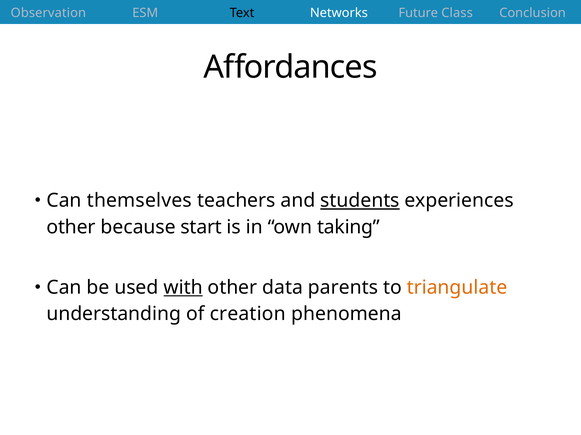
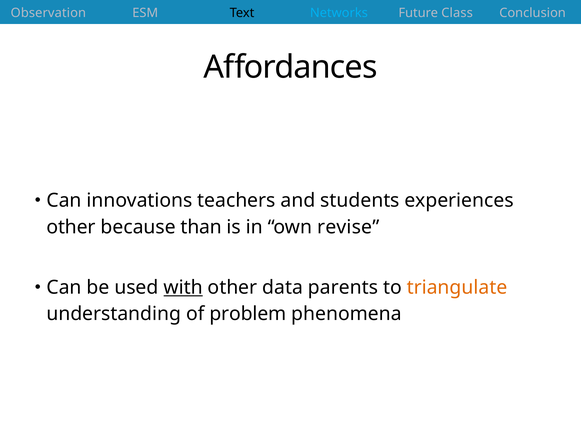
Networks colour: white -> light blue (339, 13)
themselves: themselves -> innovations (139, 201)
students underline: present -> none (360, 201)
start: start -> than (201, 227)
taking: taking -> revise (348, 227)
creation: creation -> problem (248, 314)
